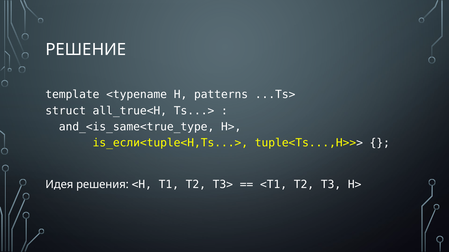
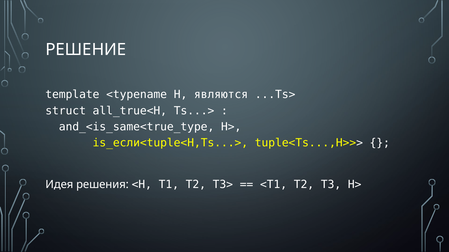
patterns: patterns -> являются (221, 95)
